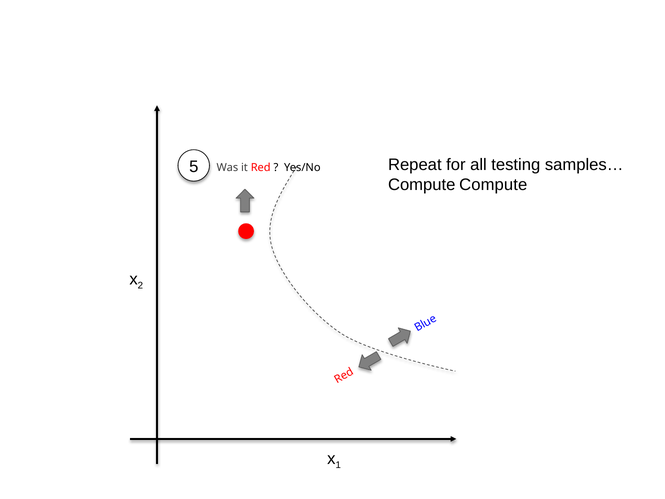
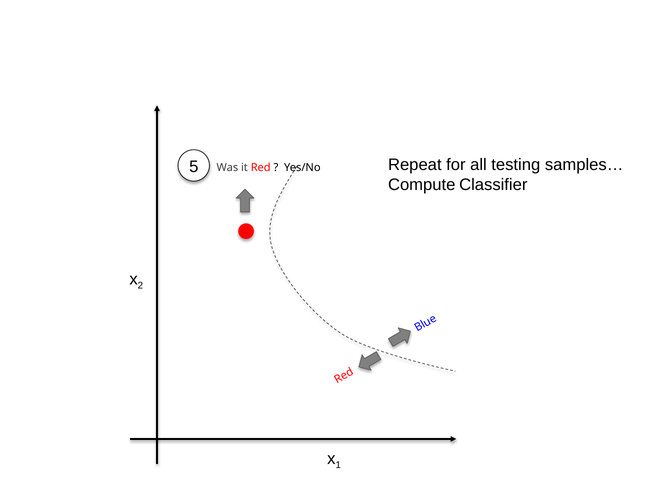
Compute Compute: Compute -> Classifier (493, 185)
